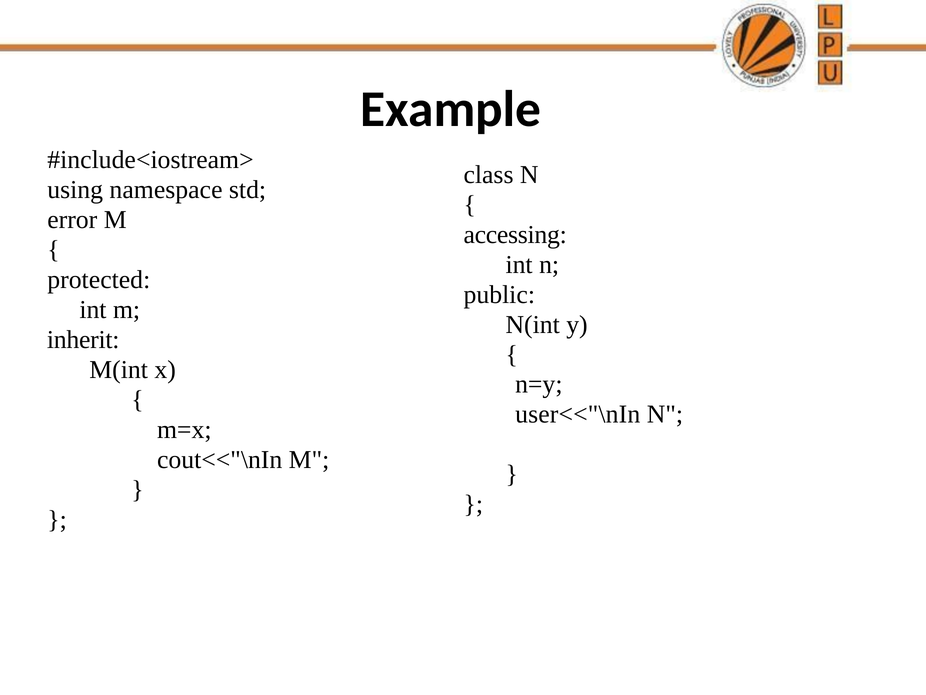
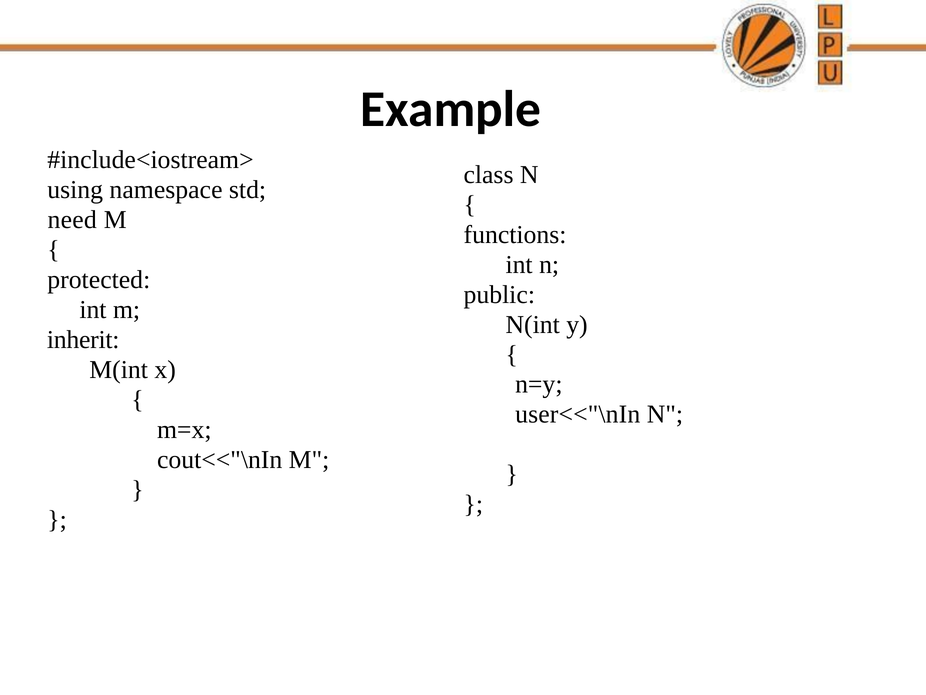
error: error -> need (72, 220)
accessing: accessing -> functions (515, 234)
